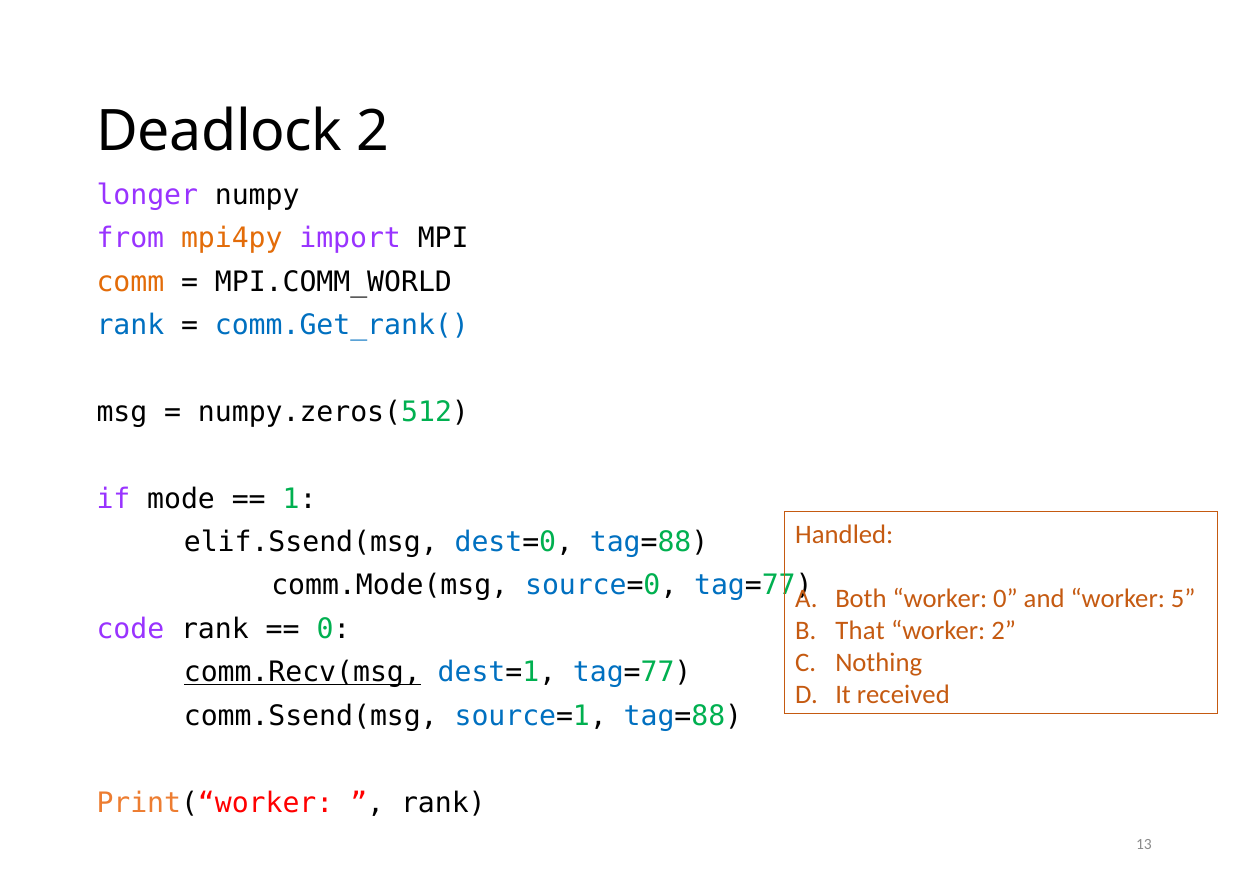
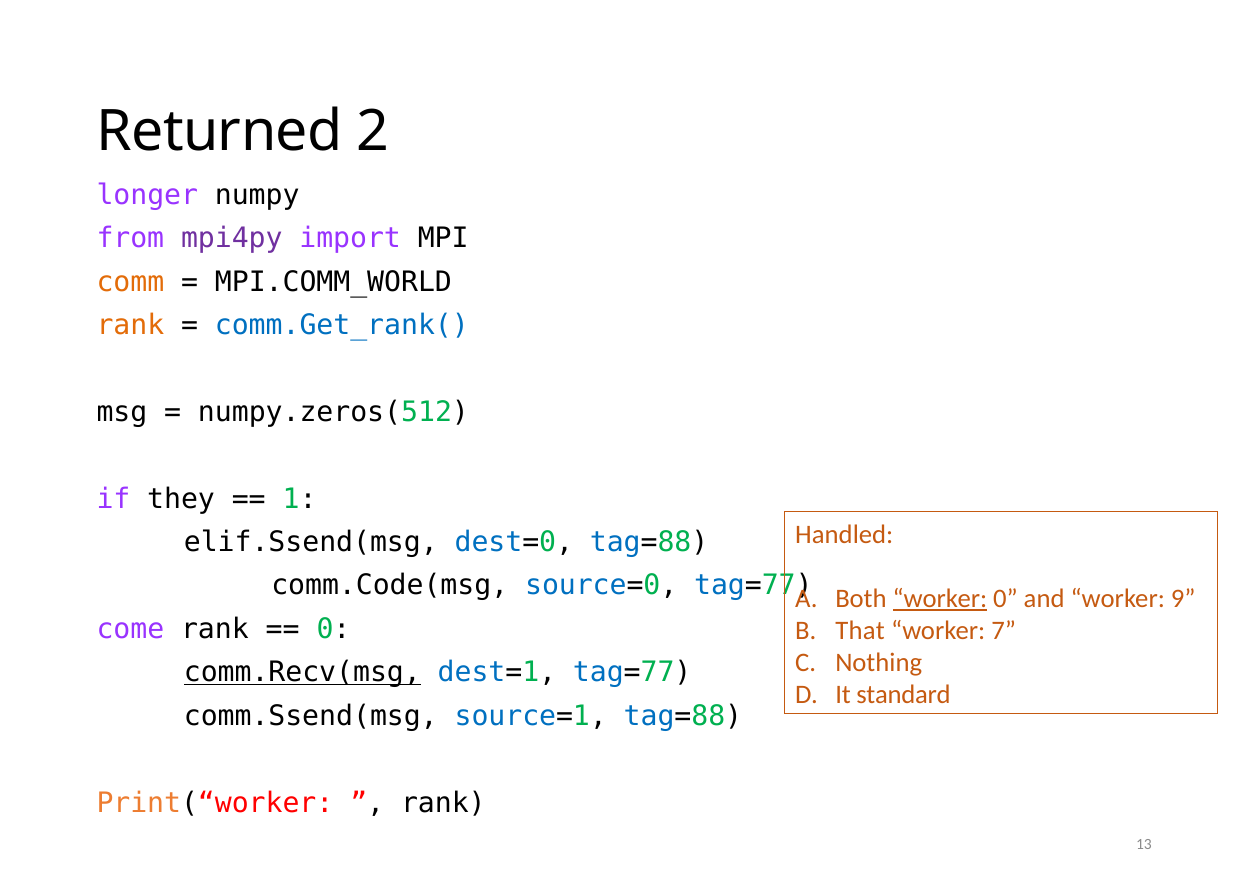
Deadlock: Deadlock -> Returned (220, 132)
mpi4py colour: orange -> purple (232, 238)
rank colour: blue -> orange (130, 325)
mode: mode -> they (181, 499)
comm.Mode(msg: comm.Mode(msg -> comm.Code(msg (390, 586)
worker underline: none -> present (940, 599)
5: 5 -> 9 (1183, 599)
code: code -> come (130, 629)
worker 2: 2 -> 7 (1004, 631)
received: received -> standard (903, 695)
